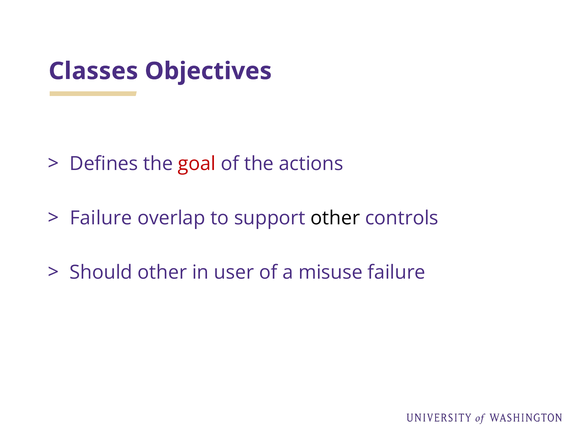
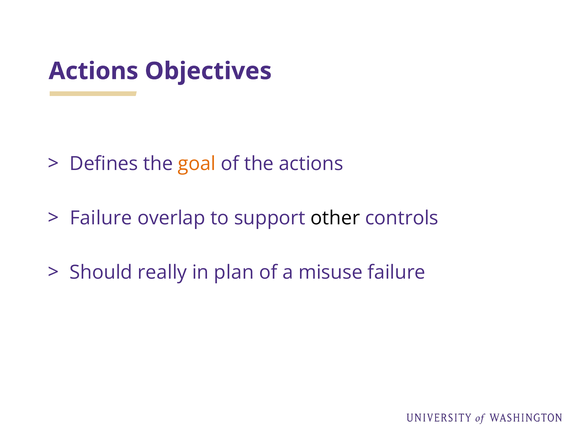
Classes: Classes -> Actions (94, 71)
goal colour: red -> orange (197, 164)
Should other: other -> really (162, 273)
user: user -> plan (234, 273)
